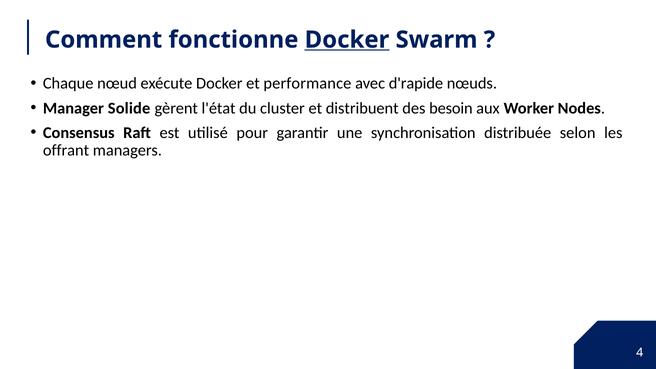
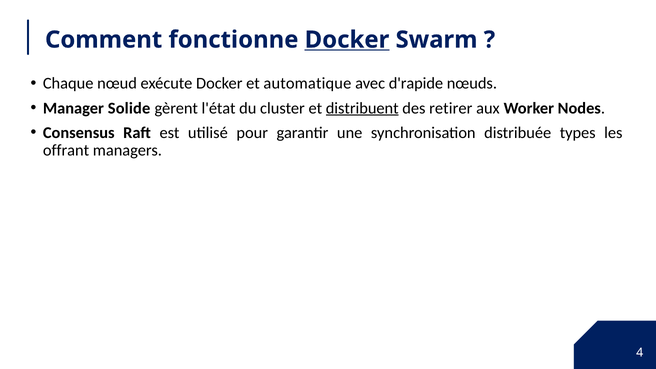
performance: performance -> automatique (307, 84)
distribuent underline: none -> present (362, 108)
besoin: besoin -> retirer (451, 108)
selon: selon -> types (578, 133)
